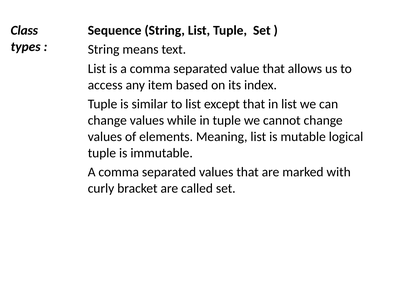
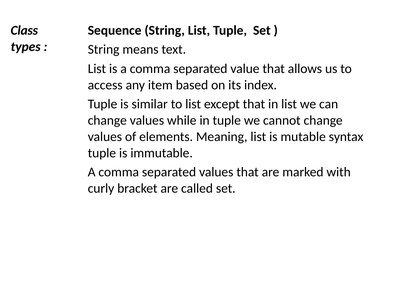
logical: logical -> syntax (346, 137)
